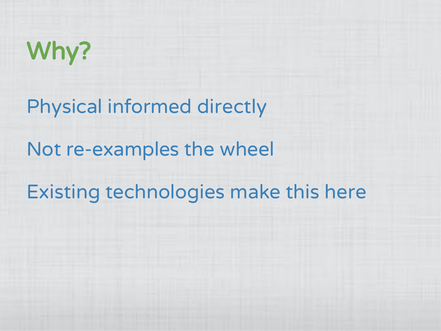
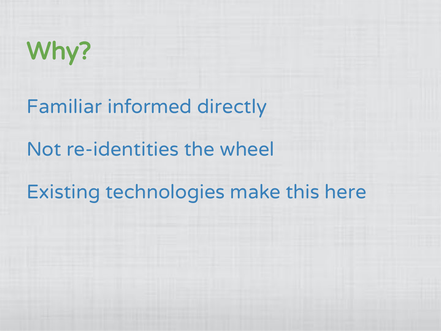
Physical: Physical -> Familiar (64, 106)
re-examples: re-examples -> re-identities (123, 149)
